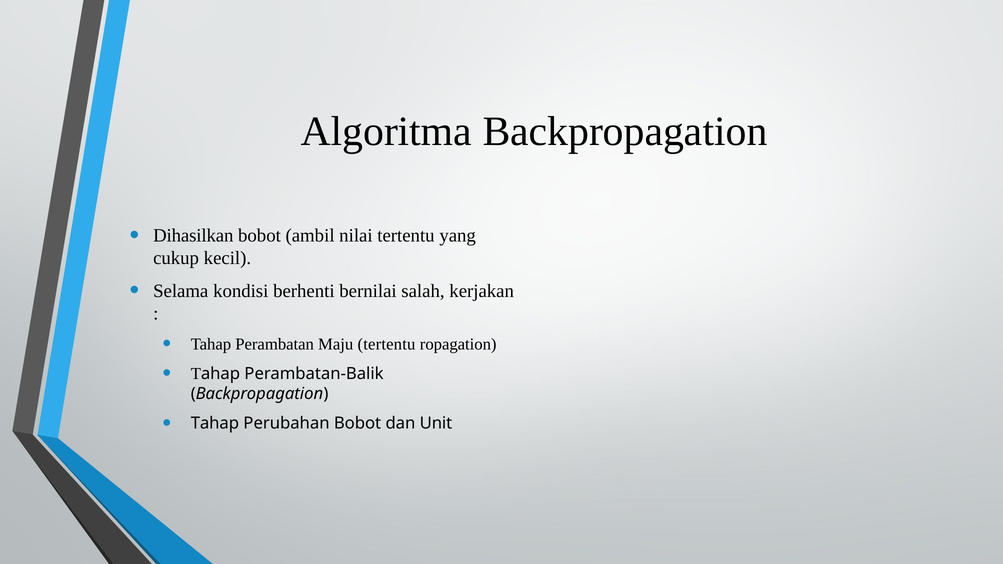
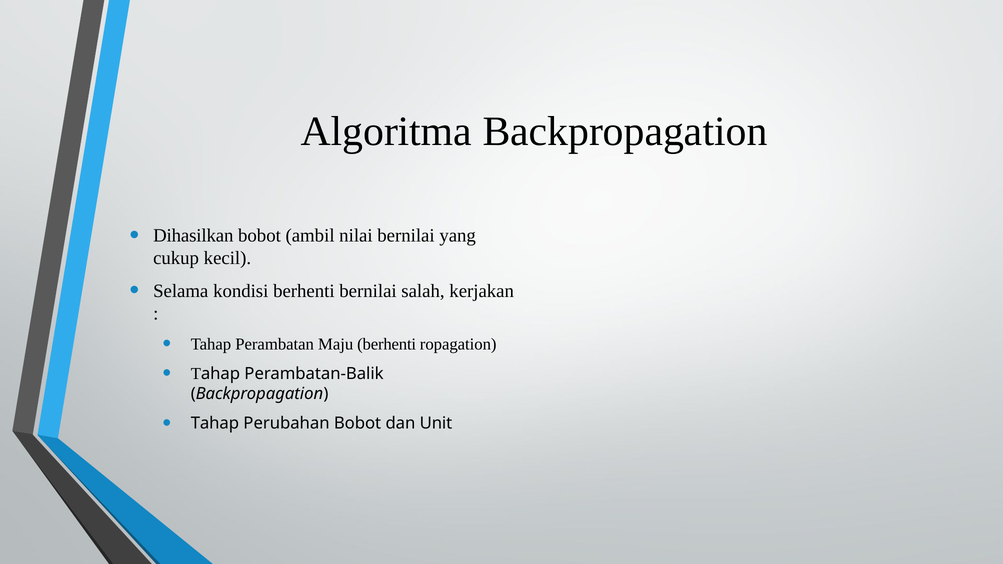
nilai tertentu: tertentu -> bernilai (406, 236)
Maju tertentu: tertentu -> berhenti (387, 344)
